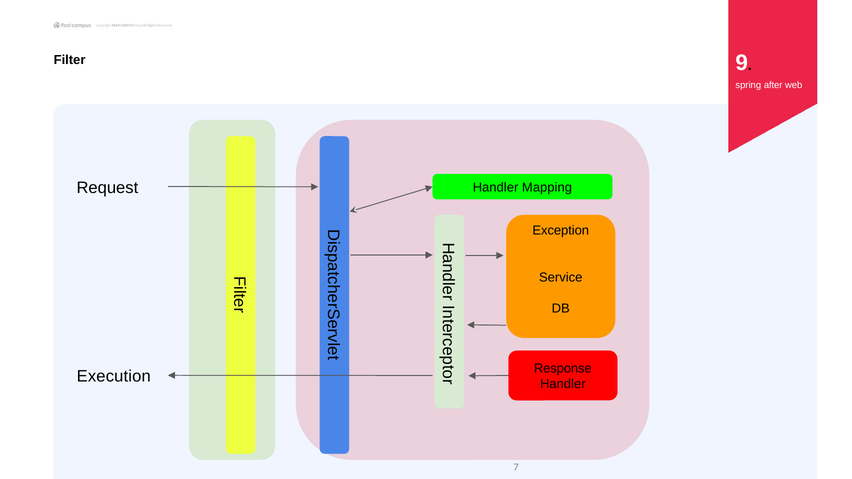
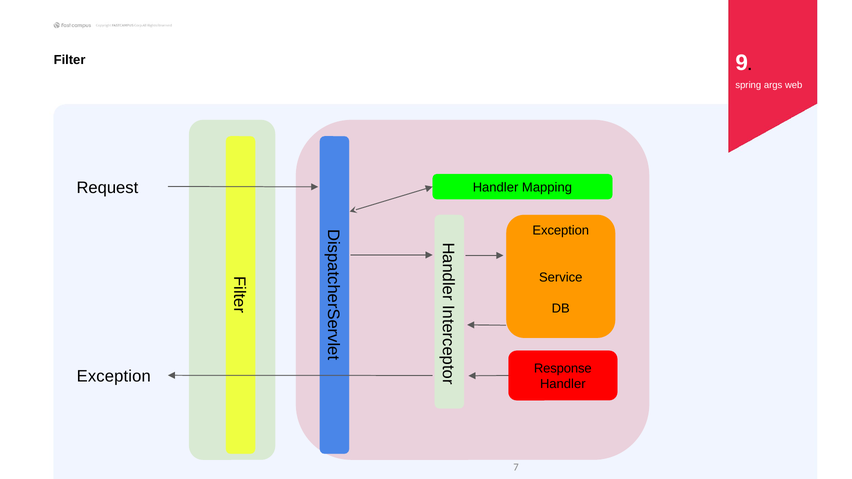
after: after -> args (773, 85)
Execution: Execution -> Exception (114, 377)
